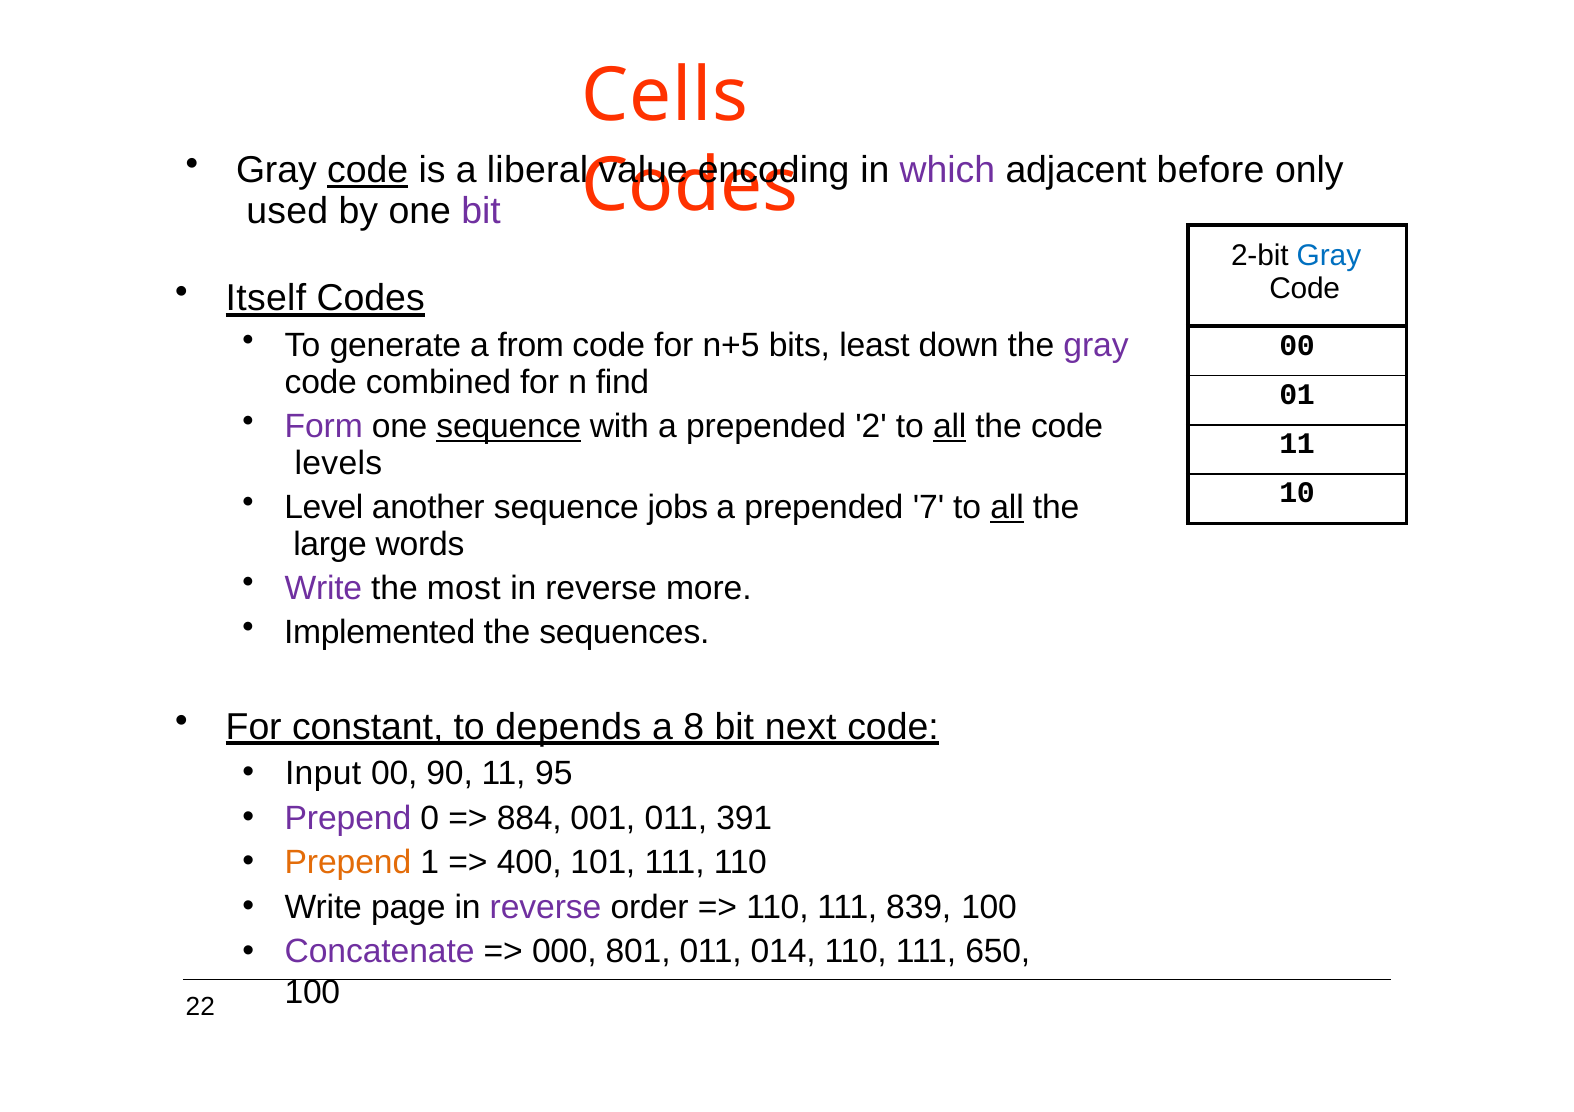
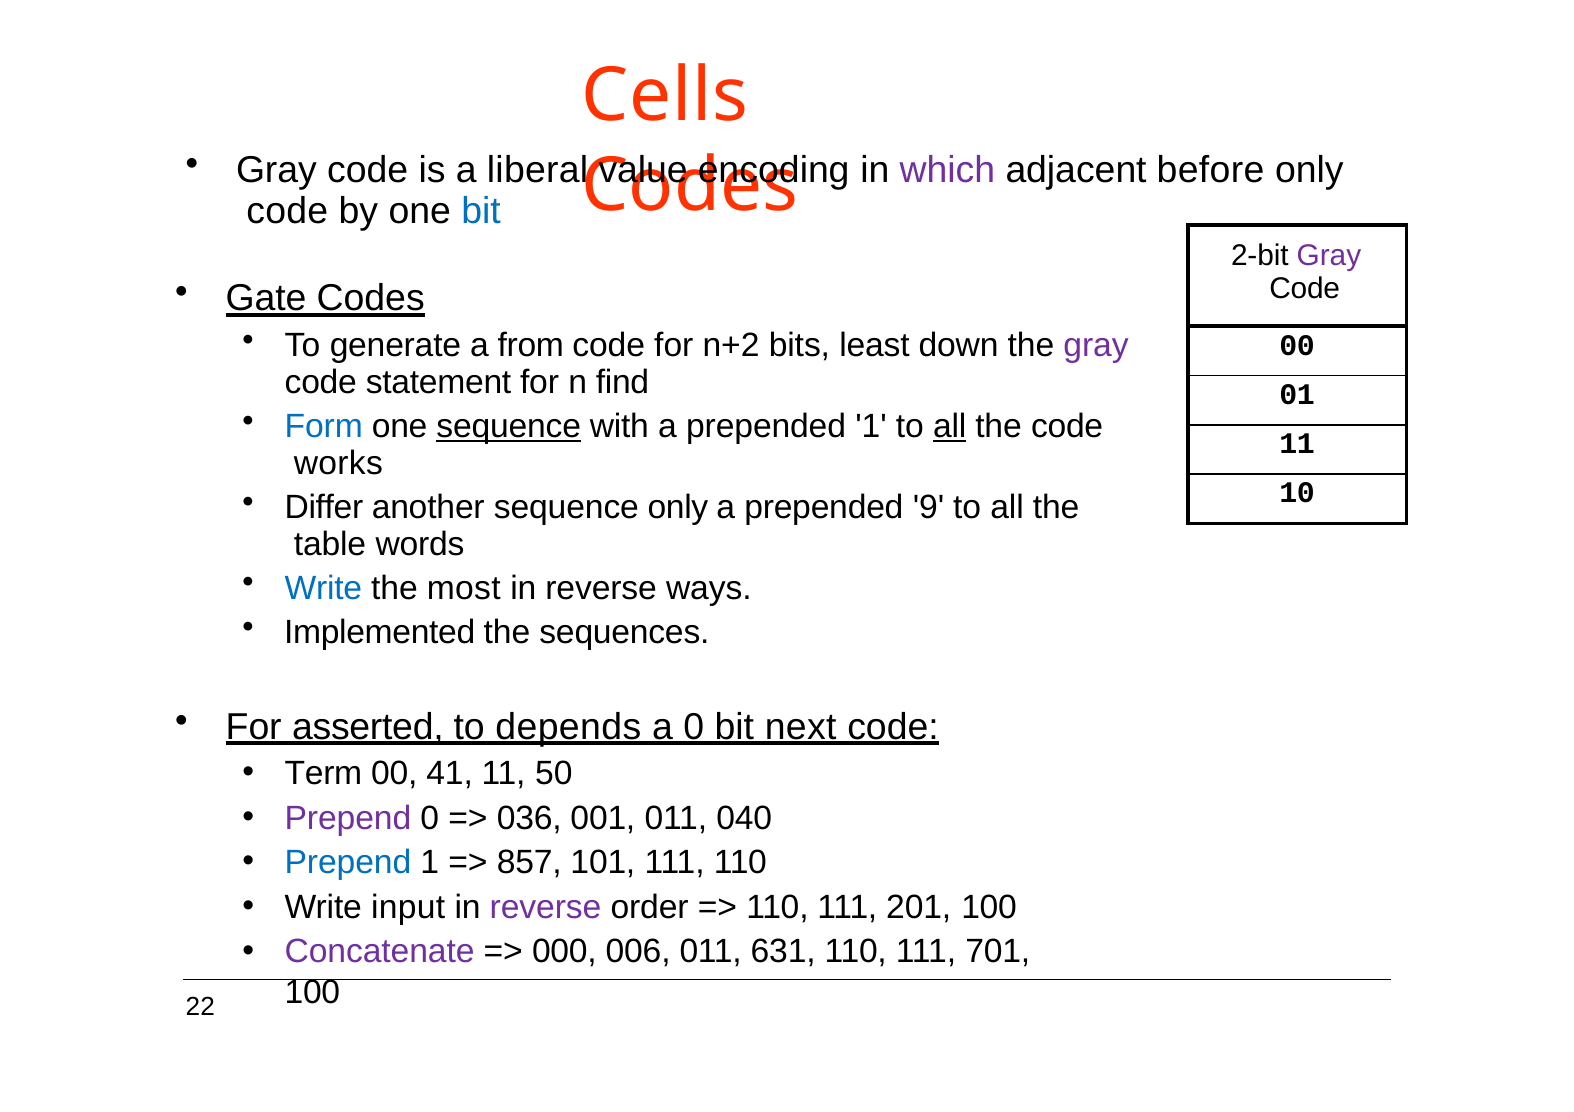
code underline: present -> none (368, 171)
used: used -> code (287, 211)
bit colour: purple -> blue (481, 211)
Gray colour: blue -> purple (1329, 256)
Itself: Itself -> Gate (266, 299)
n+5: n+5 -> n+2 (731, 346)
combined: combined -> statement (439, 382)
Form colour: purple -> blue (324, 427)
prepended 2: 2 -> 1 (871, 427)
levels: levels -> works (338, 463)
Level: Level -> Differ (324, 508)
sequence jobs: jobs -> only (678, 508)
7: 7 -> 9 (928, 508)
all underline: present -> none (1007, 508)
large: large -> table (330, 544)
Write colour: purple -> blue (323, 588)
more: more -> ways (709, 588)
constant: constant -> asserted (368, 727)
a 8: 8 -> 0 (694, 727)
Input: Input -> Term (323, 774)
90: 90 -> 41 (450, 774)
95: 95 -> 50 (554, 774)
884: 884 -> 036 (529, 818)
391: 391 -> 040 (744, 818)
Prepend colour: orange -> blue (348, 863)
400: 400 -> 857 (529, 863)
page: page -> input (408, 907)
839: 839 -> 201 (919, 907)
801: 801 -> 006 (638, 952)
014: 014 -> 631 (783, 952)
650: 650 -> 701 (998, 952)
